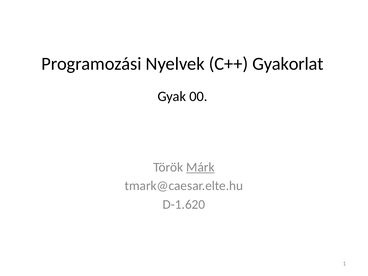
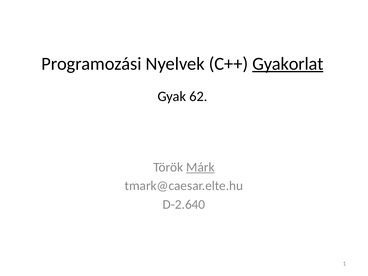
Gyakorlat underline: none -> present (288, 64)
00: 00 -> 62 (198, 97)
D-1.620: D-1.620 -> D-2.640 (184, 204)
